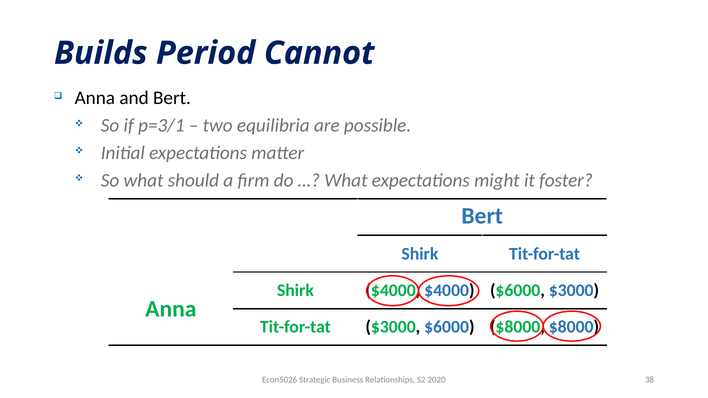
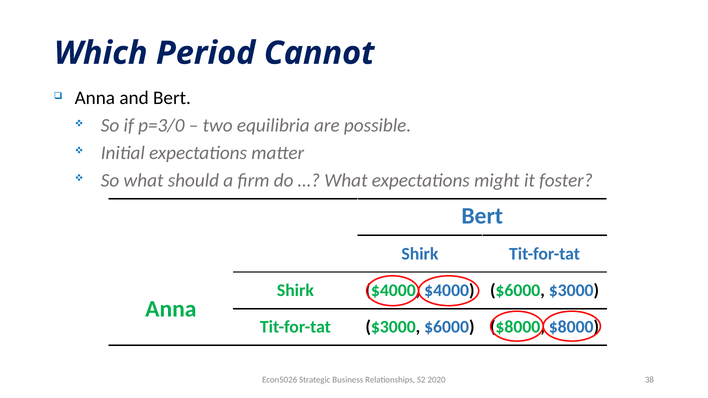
Builds: Builds -> Which (101, 53)
p=3/1: p=3/1 -> p=3/0 (161, 126)
